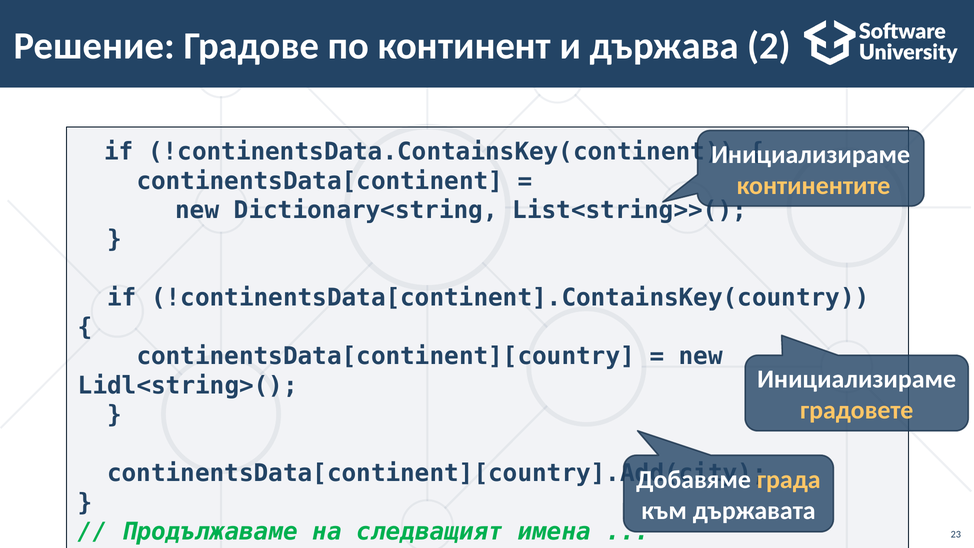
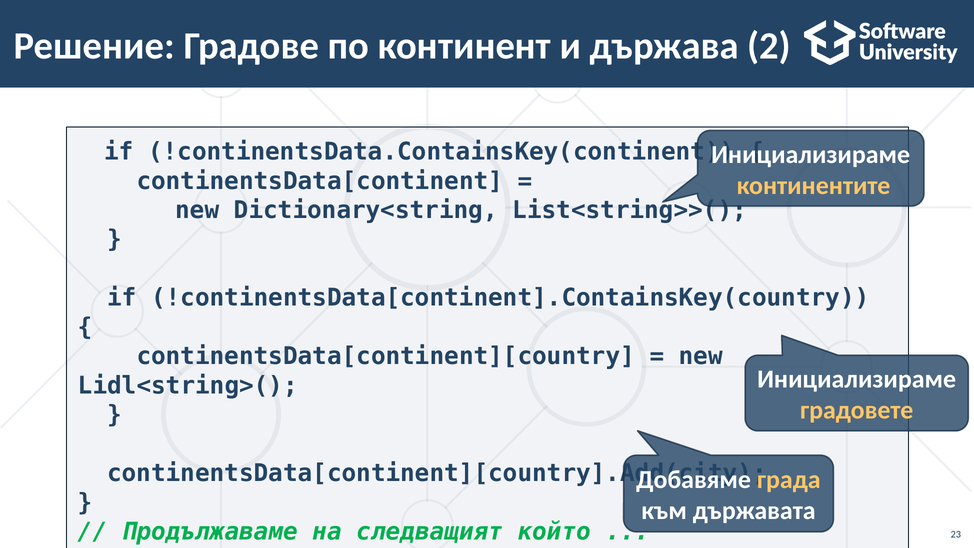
имена: имена -> който (554, 532)
